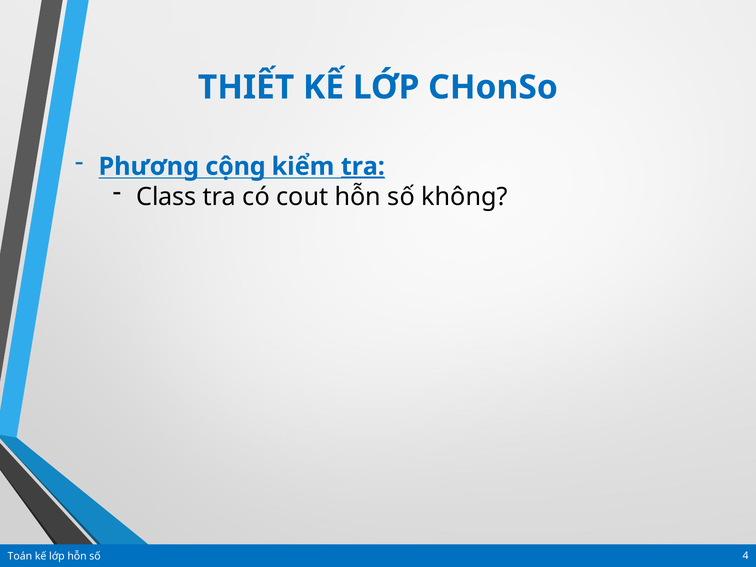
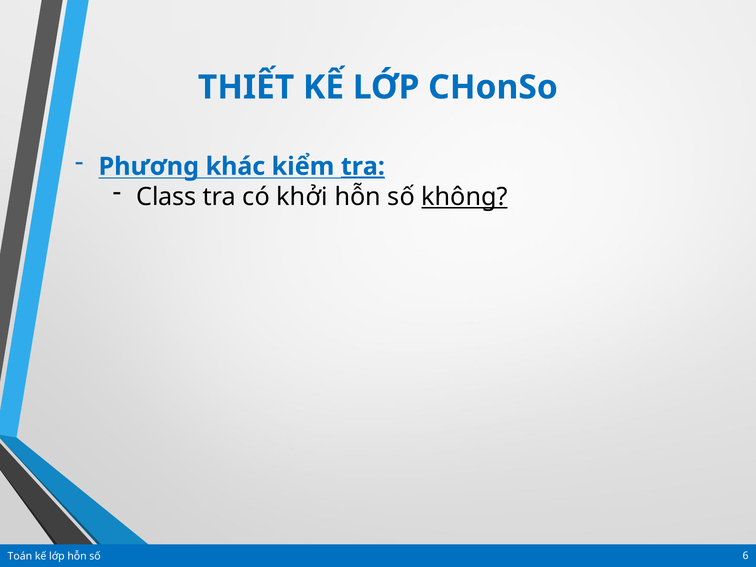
cộng: cộng -> khác (235, 166)
cout: cout -> khởi (302, 197)
không underline: none -> present (464, 197)
4: 4 -> 6 (746, 556)
